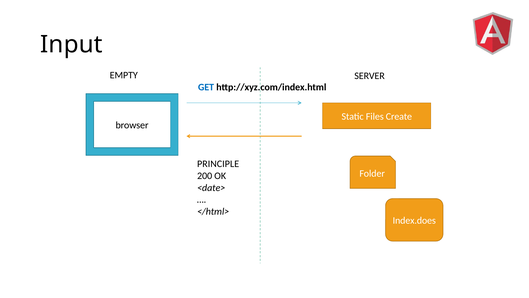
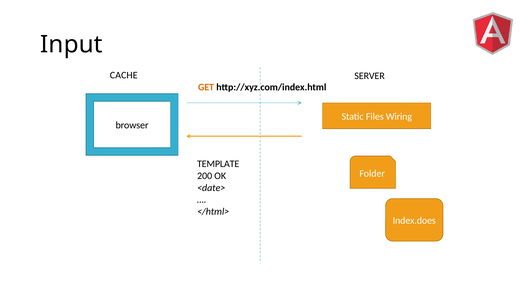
EMPTY: EMPTY -> CACHE (124, 75)
GET colour: blue -> orange (206, 87)
Create: Create -> Wiring (399, 116)
PRINCIPLE: PRINCIPLE -> TEMPLATE (218, 164)
